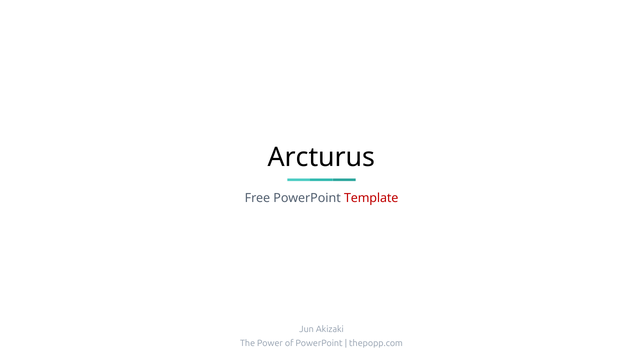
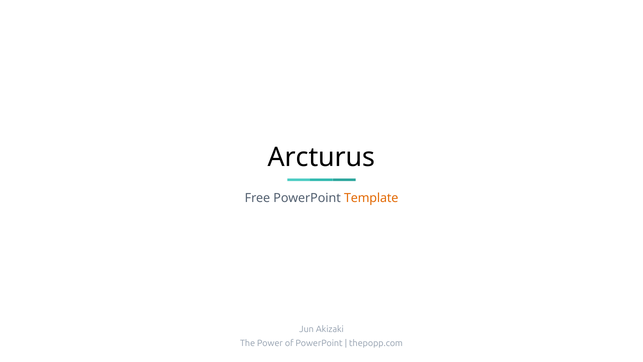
Template colour: red -> orange (371, 198)
